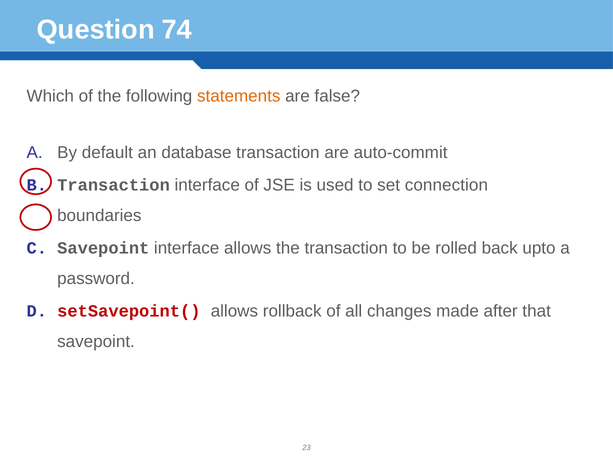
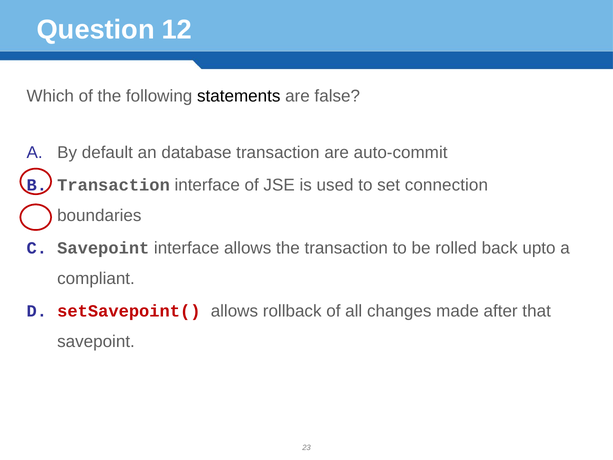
74: 74 -> 12 (177, 30)
statements colour: orange -> black (239, 96)
password: password -> compliant (96, 278)
